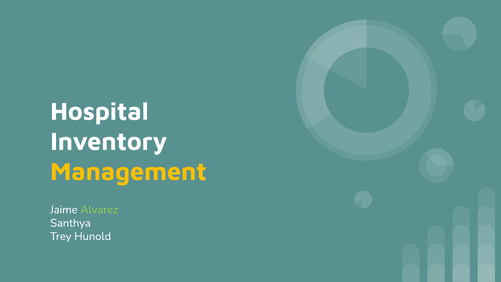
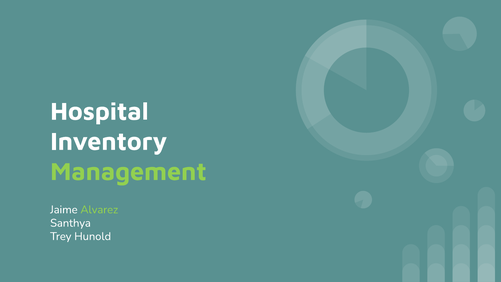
Management colour: yellow -> light green (128, 172)
